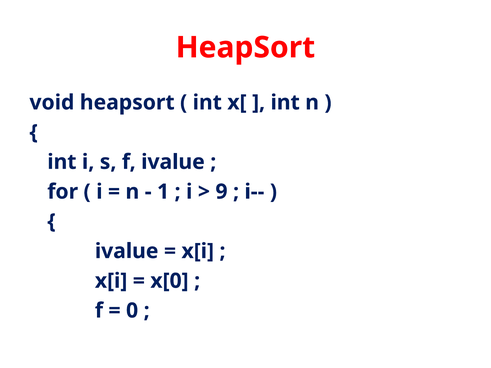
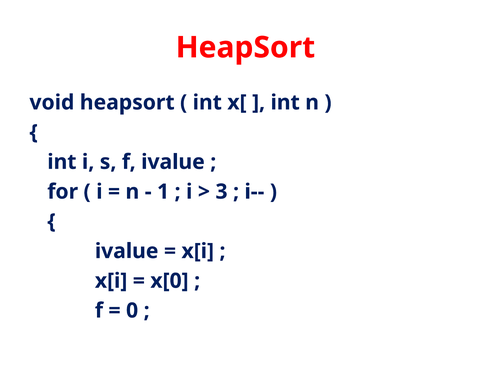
9: 9 -> 3 (221, 192)
